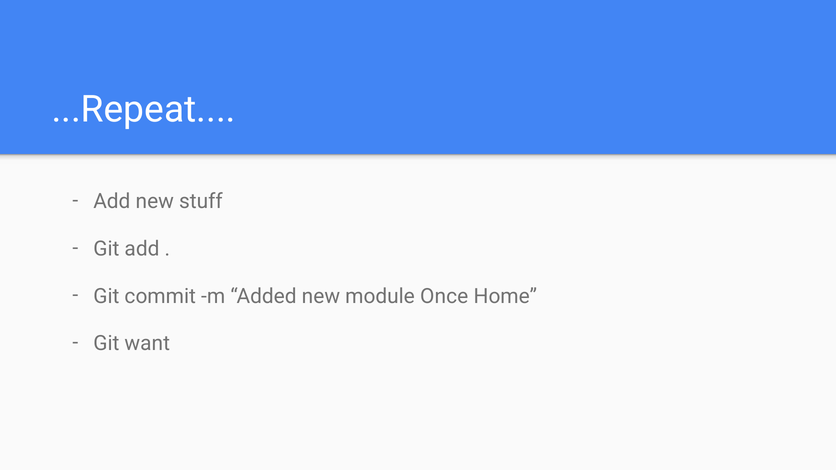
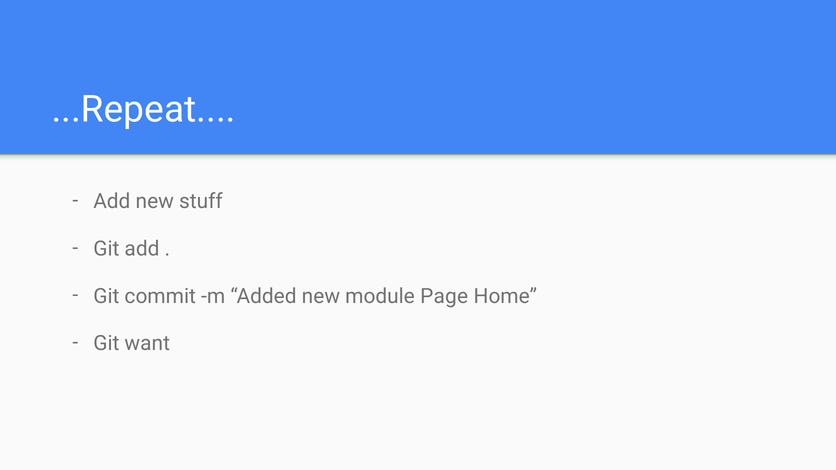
Once: Once -> Page (444, 296)
